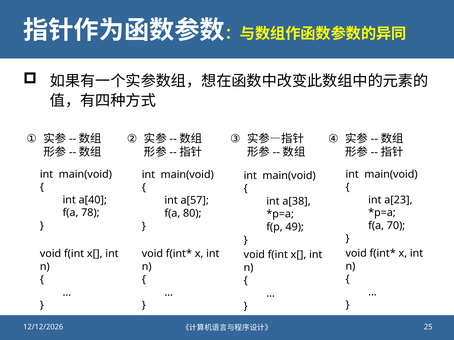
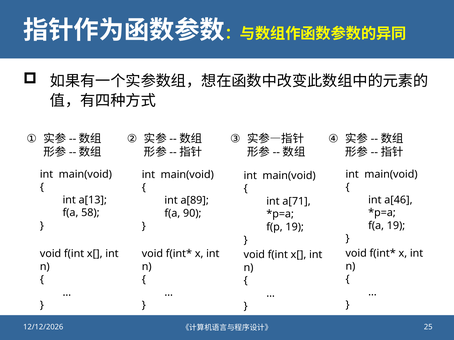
a[40: a[40 -> a[13 (93, 200)
a[23: a[23 -> a[46 (398, 200)
a[57: a[57 -> a[89 (195, 201)
a[38: a[38 -> a[71 (297, 202)
78: 78 -> 58 (90, 213)
80: 80 -> 90 (192, 213)
f(a 70: 70 -> 19 (396, 226)
f(p 49: 49 -> 19 (295, 227)
